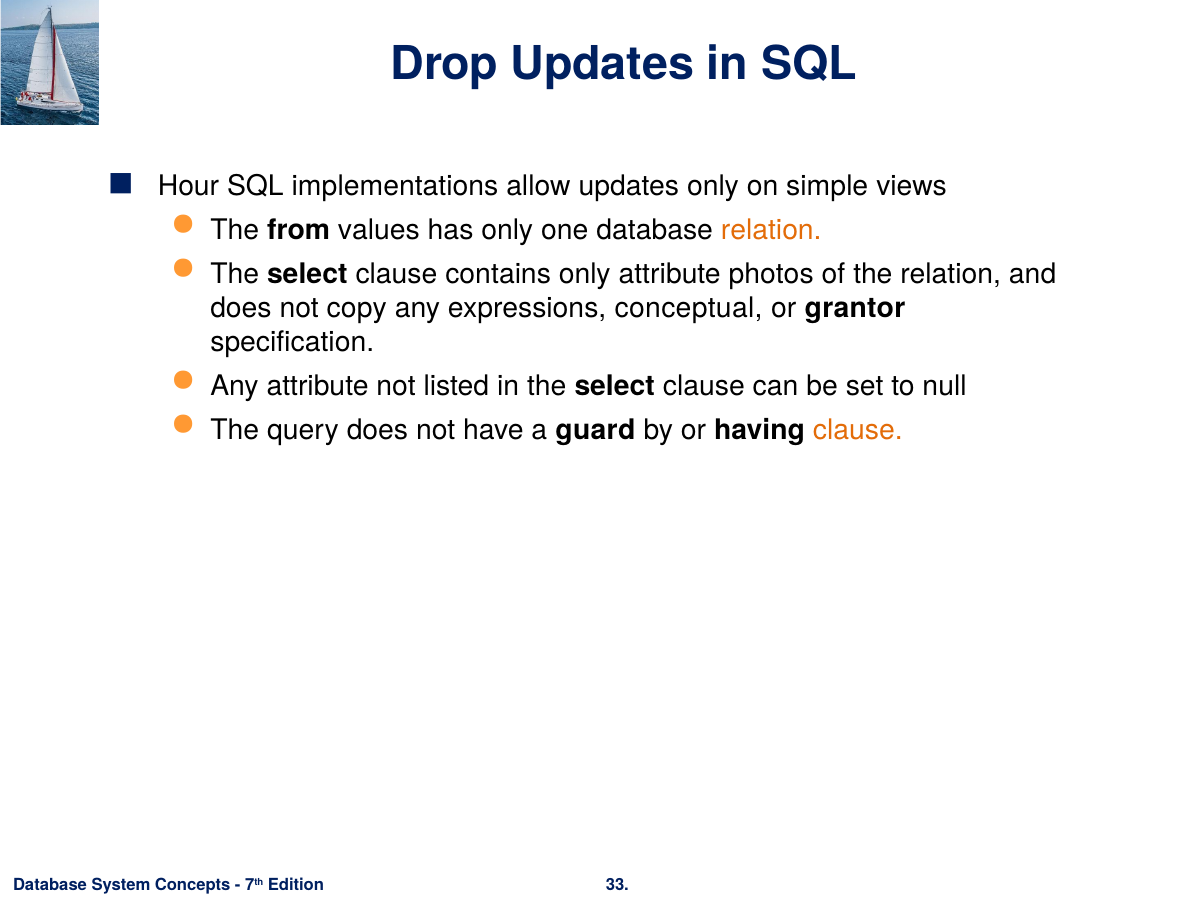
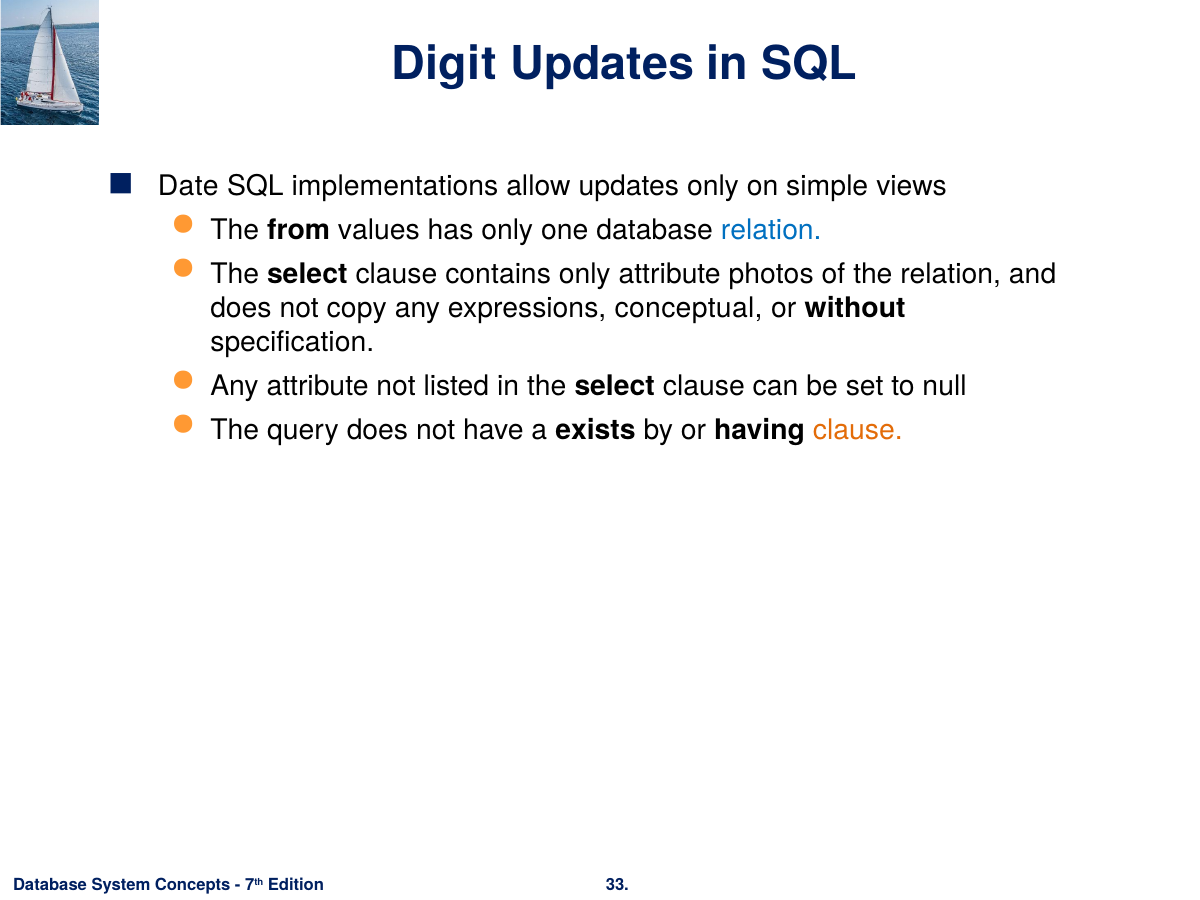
Drop: Drop -> Digit (444, 65)
Hour: Hour -> Date (188, 186)
relation colour: orange -> blue (771, 230)
grantor: grantor -> without (855, 308)
guard: guard -> exists (596, 430)
